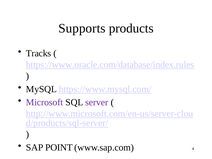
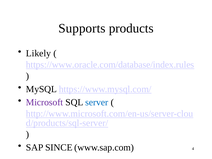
Tracks: Tracks -> Likely (38, 53)
server colour: purple -> blue (97, 102)
POINT: POINT -> SINCE (59, 148)
